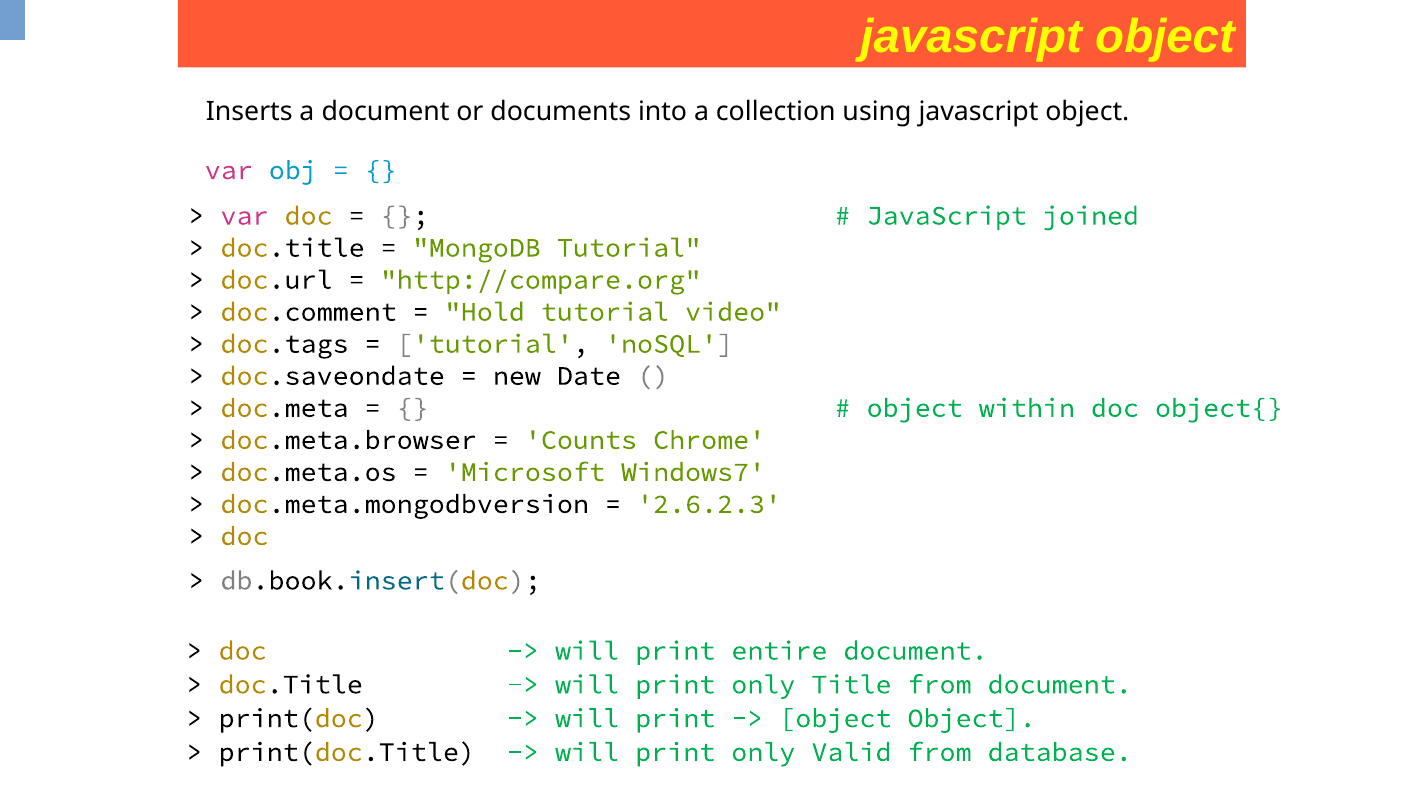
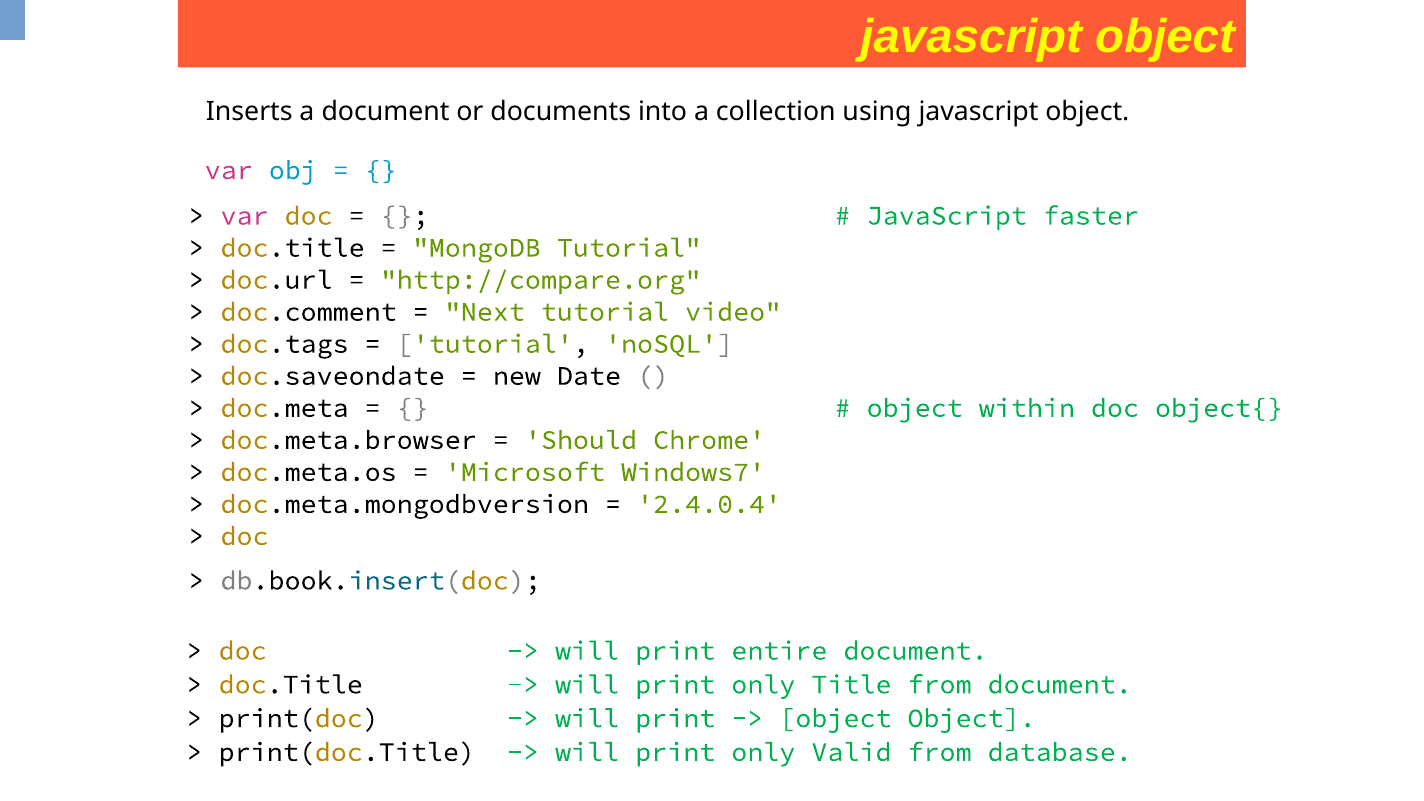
joined: joined -> faster (1091, 216)
Hold: Hold -> Next (485, 312)
Counts: Counts -> Should (581, 440)
2.6.2.3: 2.6.2.3 -> 2.4.0.4 (709, 504)
